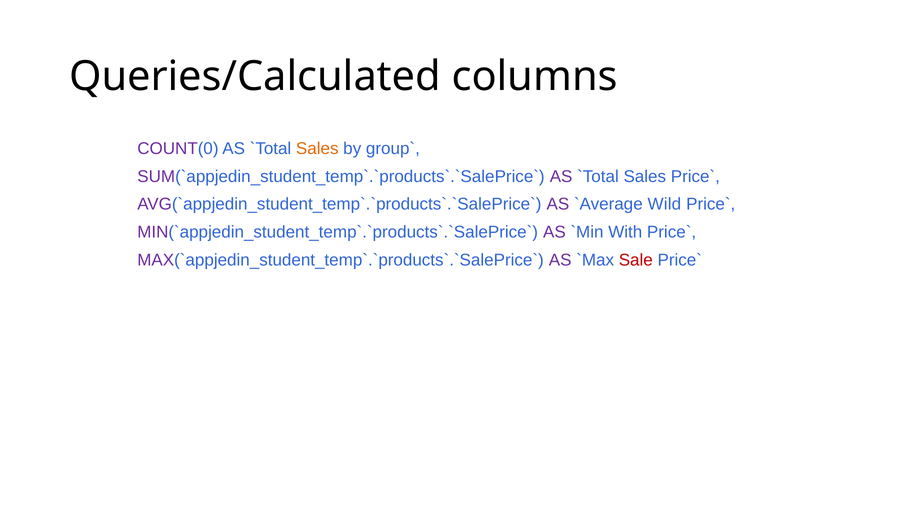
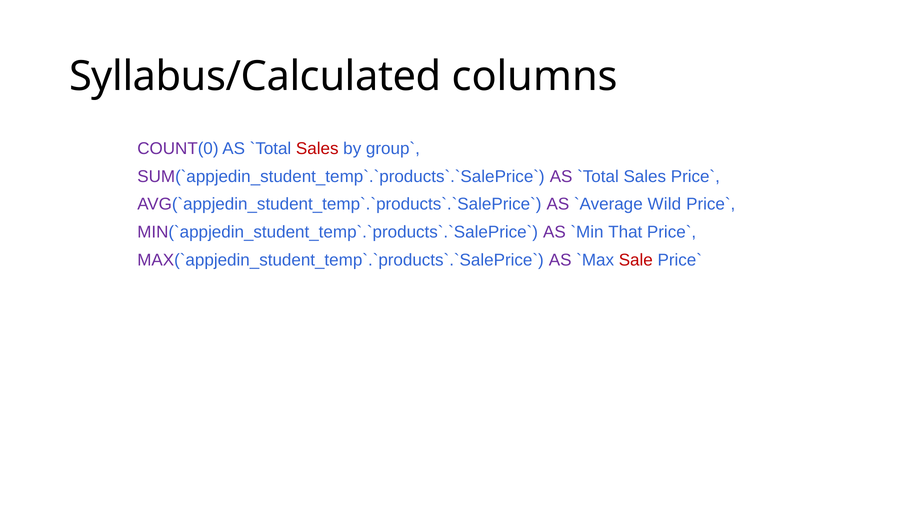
Queries/Calculated: Queries/Calculated -> Syllabus/Calculated (255, 76)
Sales colour: orange -> red (317, 148)
With: With -> That (625, 232)
